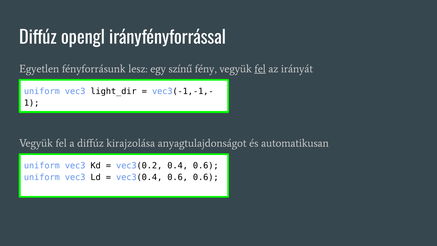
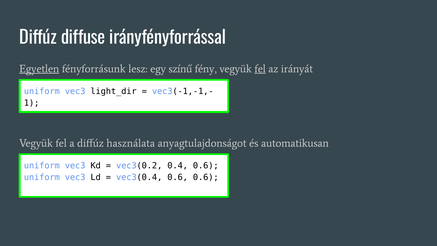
opengl: opengl -> diffuse (83, 38)
Egyetlen underline: none -> present (39, 69)
kirajzolása: kirajzolása -> használata (131, 143)
